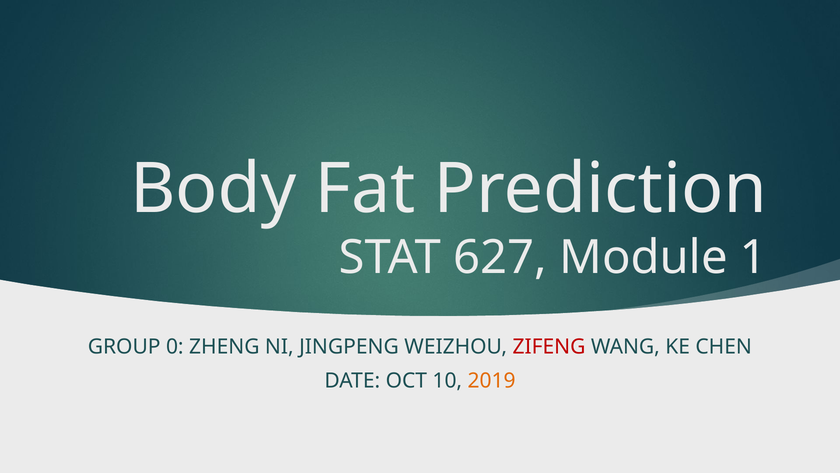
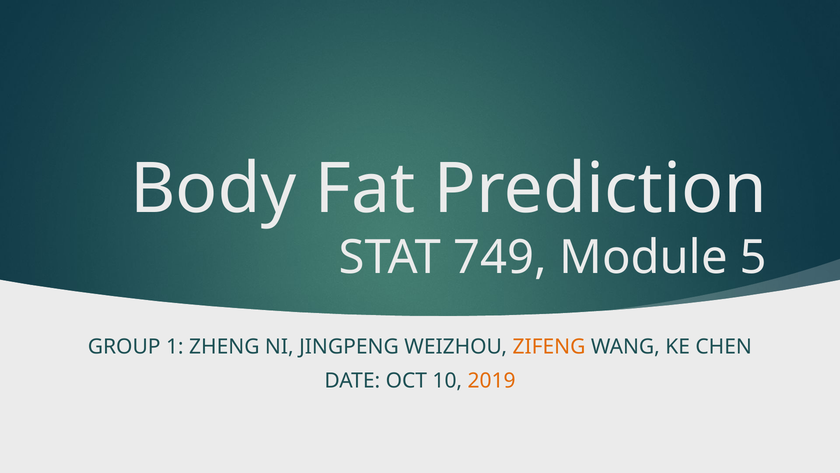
627: 627 -> 749 (500, 258)
1: 1 -> 5 (753, 258)
0: 0 -> 1 (175, 346)
ZIFENG colour: red -> orange (549, 346)
